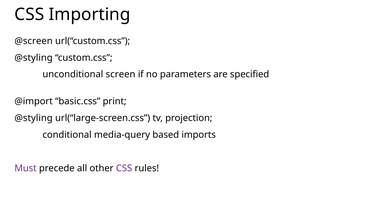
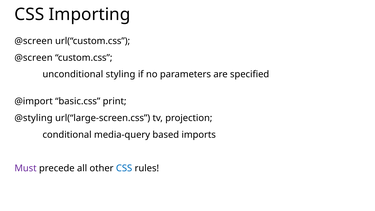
@styling: @styling -> @screen (34, 58)
screen: screen -> styling (121, 74)
CSS colour: purple -> blue (124, 168)
